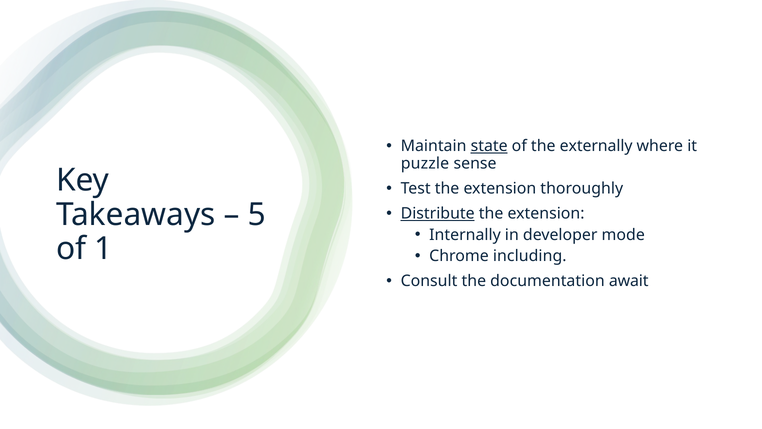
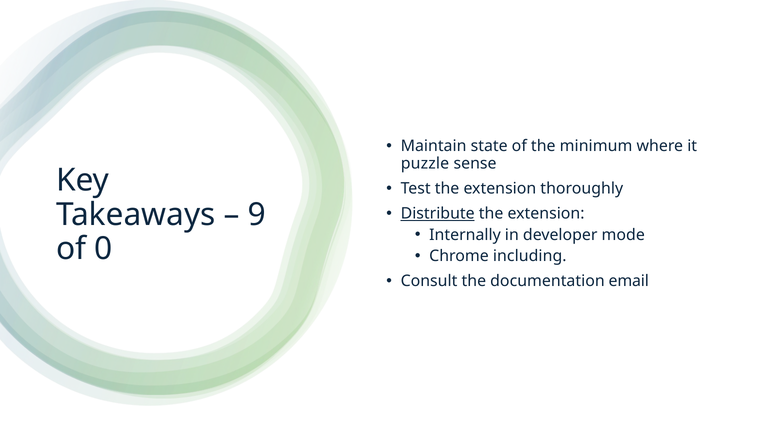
state underline: present -> none (489, 146)
externally: externally -> minimum (596, 146)
5: 5 -> 9 (257, 214)
1: 1 -> 0 (103, 249)
await: await -> email (629, 281)
